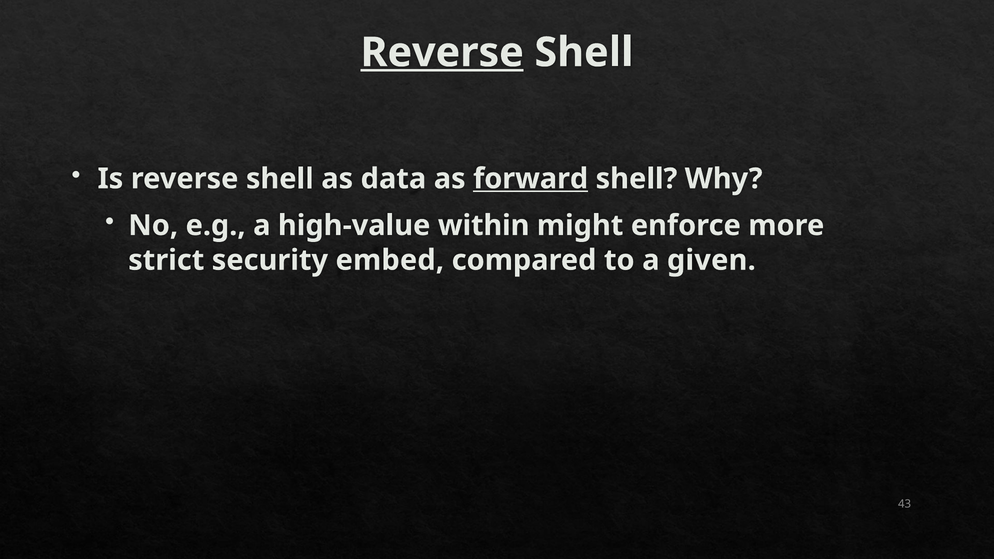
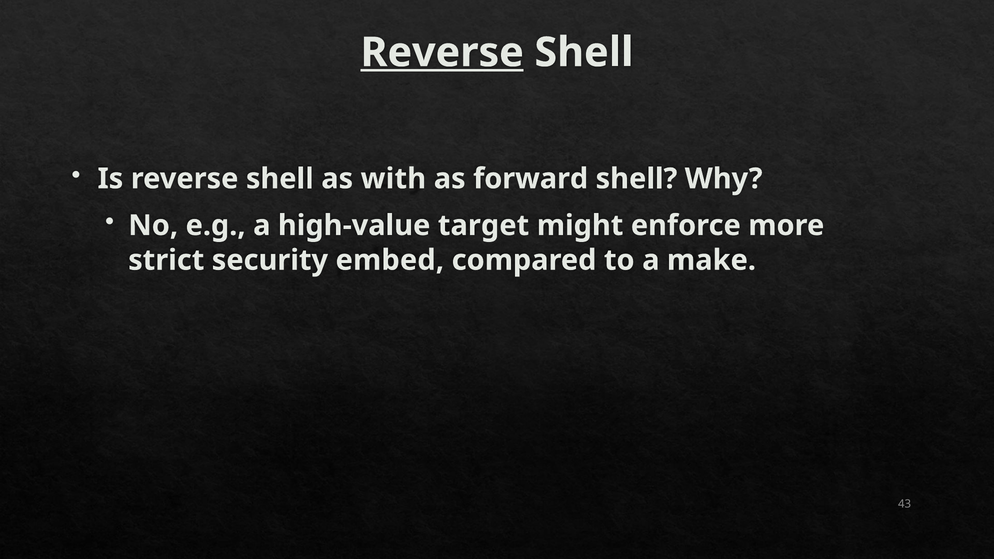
data: data -> with (393, 179)
forward underline: present -> none (531, 179)
within: within -> target (484, 226)
given: given -> make (711, 260)
